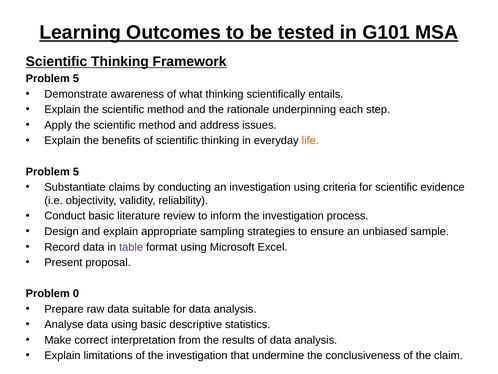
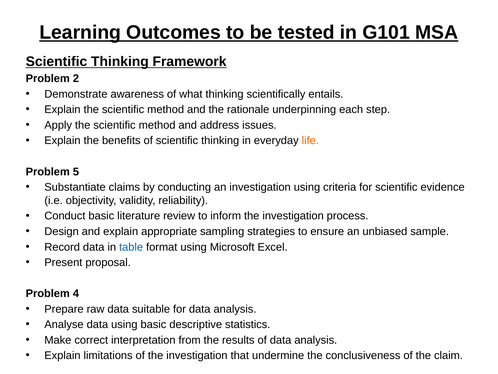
5: 5 -> 2 (76, 79)
table colour: purple -> blue (131, 247)
0: 0 -> 4 (76, 293)
